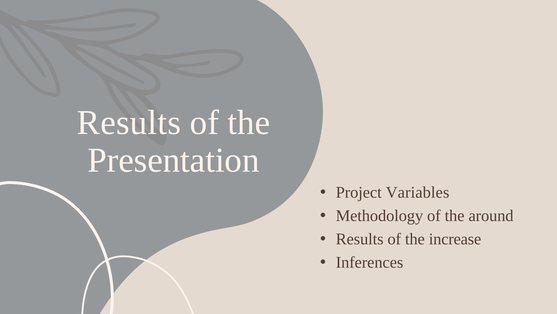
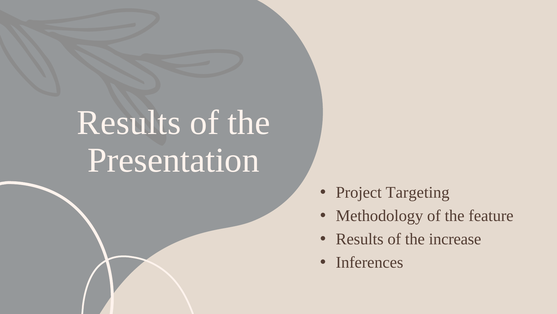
Variables: Variables -> Targeting (418, 192)
around: around -> feature (491, 215)
